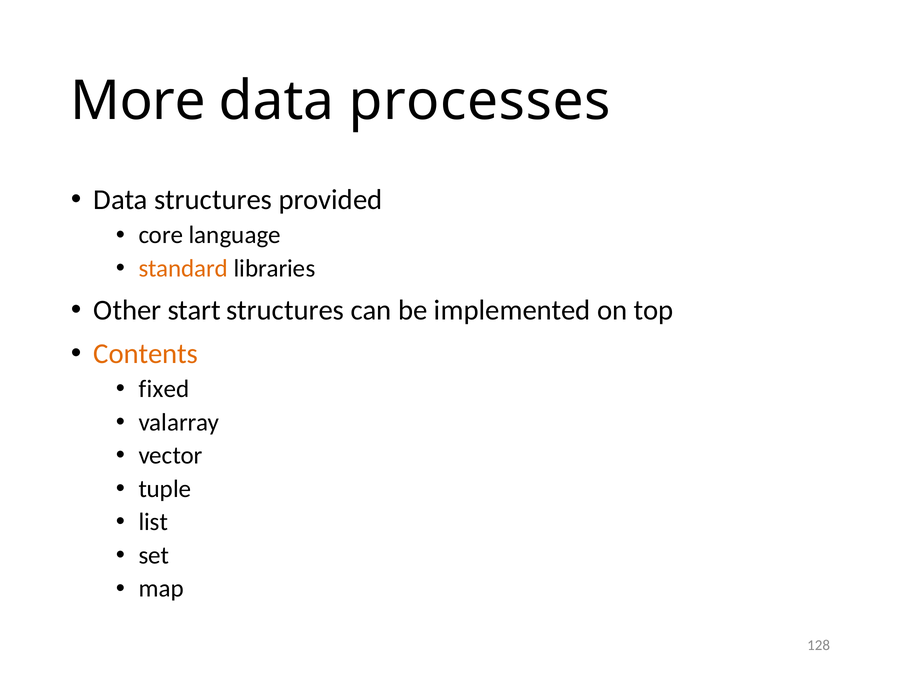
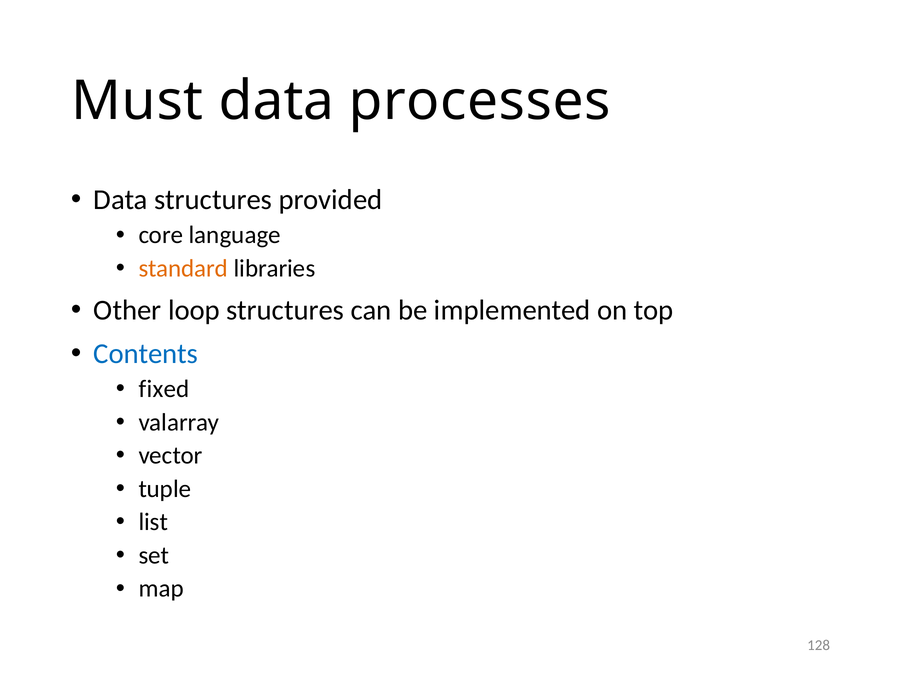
More: More -> Must (137, 101)
start: start -> loop (194, 310)
Contents colour: orange -> blue (146, 353)
